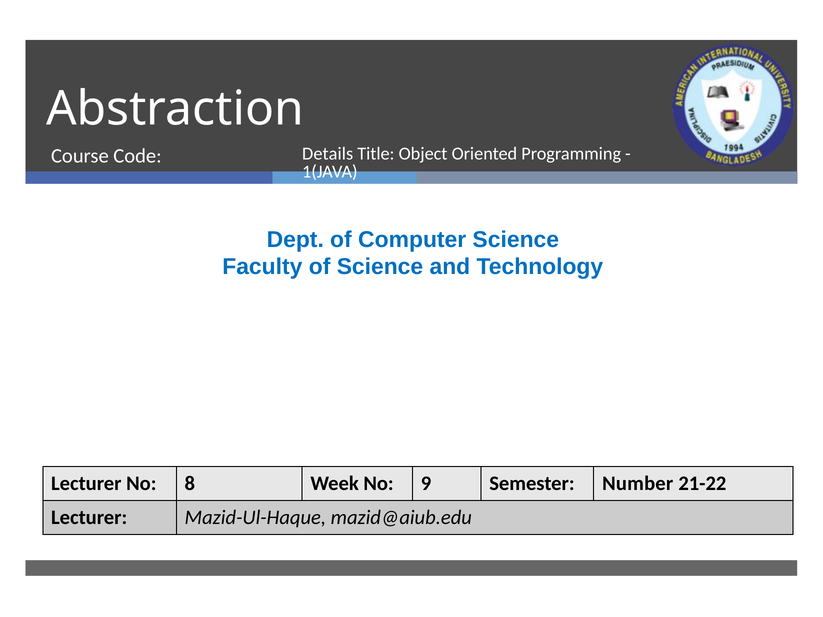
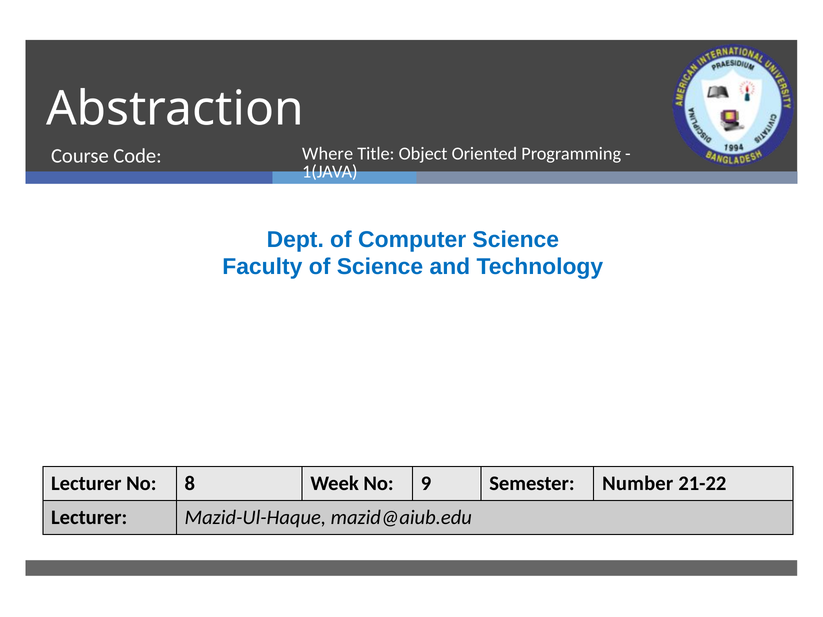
Details: Details -> Where (328, 154)
